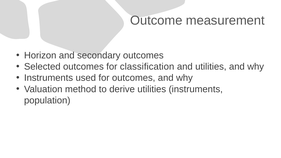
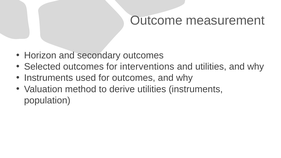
classification: classification -> interventions (147, 67)
